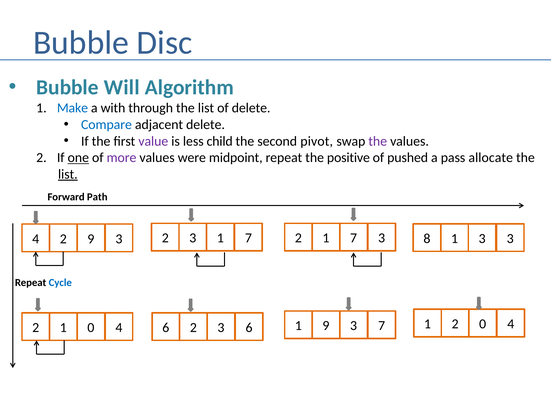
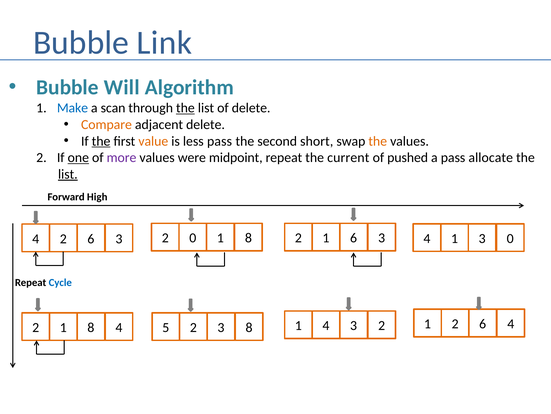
Disc: Disc -> Link (164, 43)
with: with -> scan (113, 108)
the underline: none -> present (185, 108)
Compare colour: blue -> orange (106, 124)
the underline: none -> present (101, 141)
value colour: purple -> orange (153, 141)
less child: child -> pass (220, 141)
pivot: pivot -> short (317, 141)
the colour: purple -> orange (378, 141)
positive: positive -> current (348, 157)
Path: Path -> High (97, 197)
3: 3 -> 0 (193, 238)
7: 7 -> 8 (248, 238)
2 1 7: 7 -> 6 (354, 238)
3 8: 8 -> 4 (427, 238)
3 3: 3 -> 0 (510, 238)
4 2 9: 9 -> 6 (91, 238)
1 9: 9 -> 4 (326, 325)
3 7: 7 -> 2 (382, 325)
1 2 0: 0 -> 6 (483, 323)
2 1 0: 0 -> 8 (91, 327)
4 6: 6 -> 5 (166, 327)
3 6: 6 -> 8 (249, 327)
